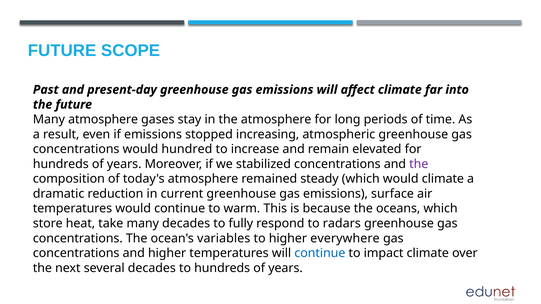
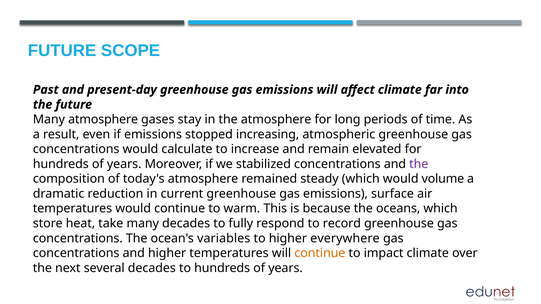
hundred: hundred -> calculate (187, 149)
would climate: climate -> volume (443, 179)
radars: radars -> record (342, 224)
continue colour: blue -> orange (320, 253)
